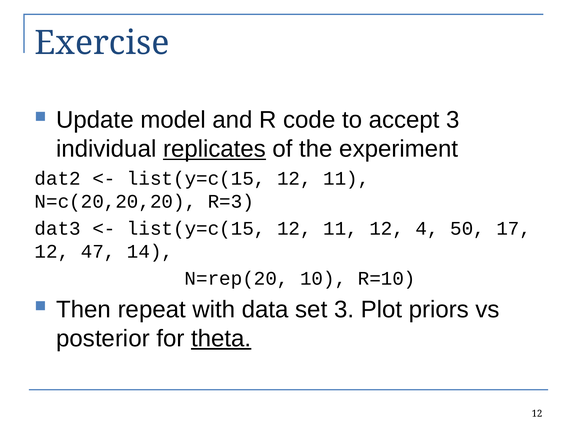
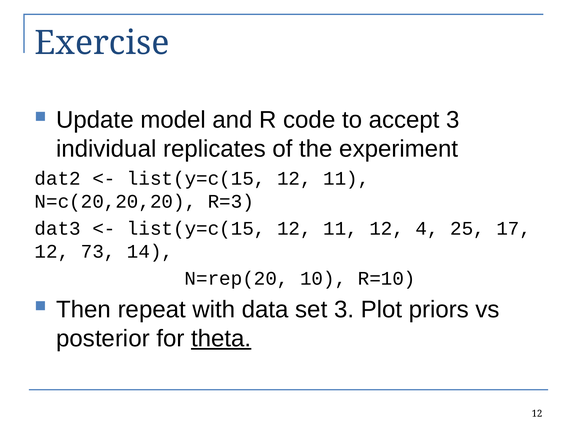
replicates underline: present -> none (214, 149)
50: 50 -> 25 (468, 228)
47: 47 -> 73 (98, 251)
